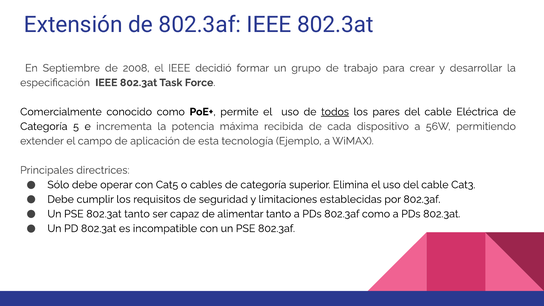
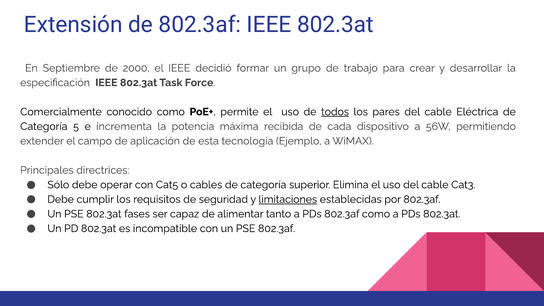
2008: 2008 -> 2000 (136, 68)
limitaciones underline: none -> present (288, 199)
802.3at tanto: tanto -> fases (137, 214)
